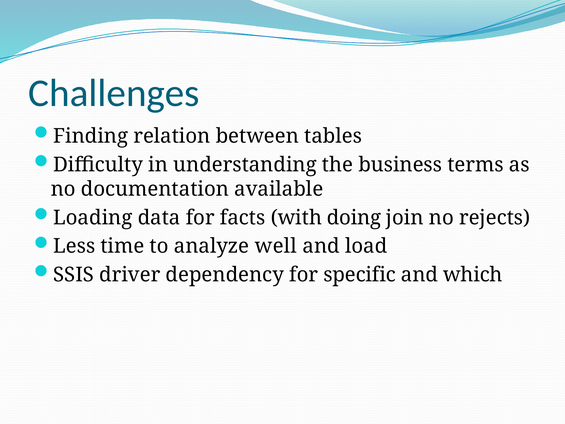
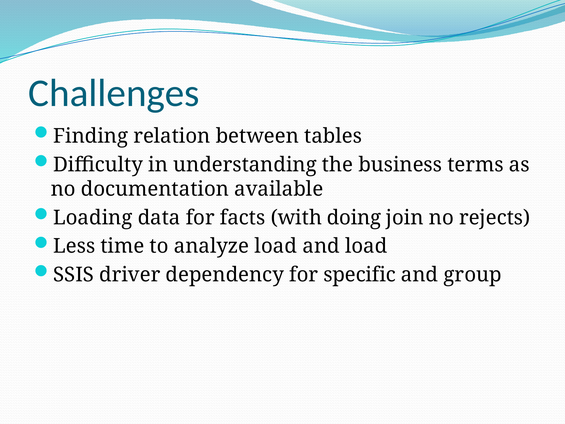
analyze well: well -> load (276, 246)
which: which -> group (473, 275)
